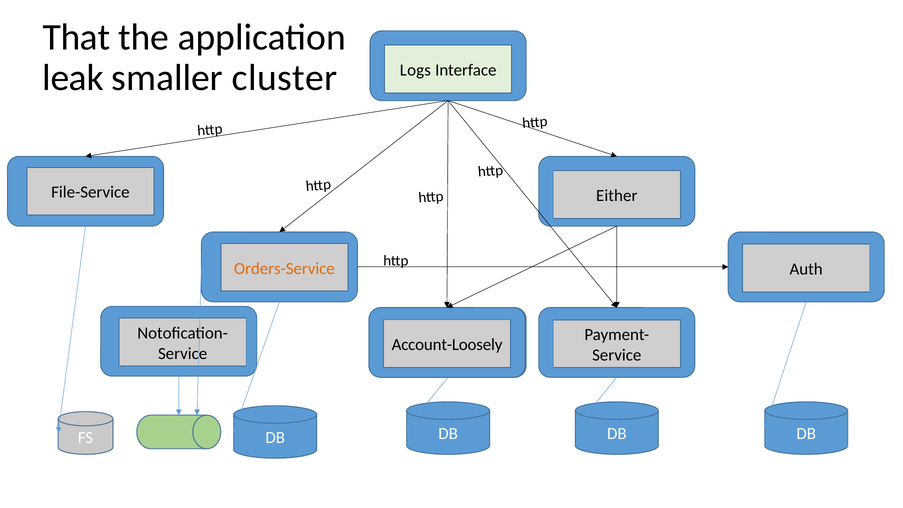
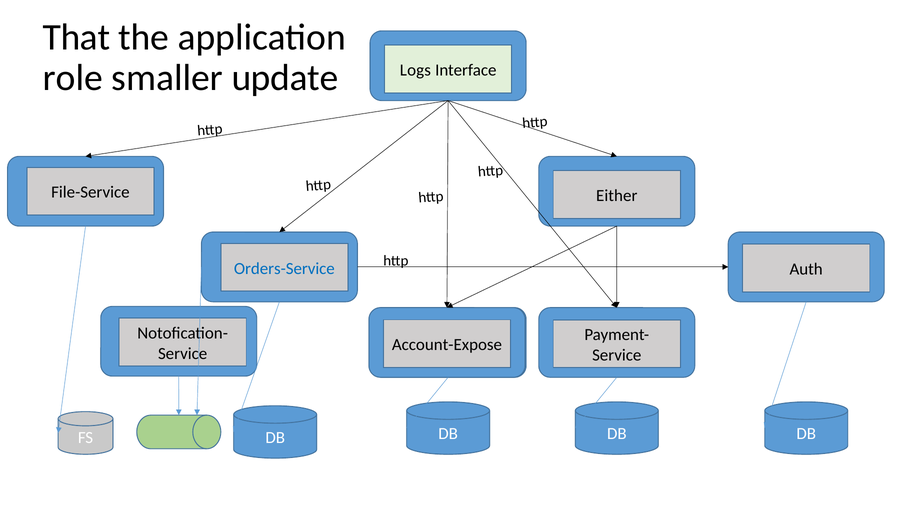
leak: leak -> role (73, 78)
cluster: cluster -> update (285, 78)
Orders-Service colour: orange -> blue (284, 268)
Account-Loosely: Account-Loosely -> Account-Expose (447, 345)
